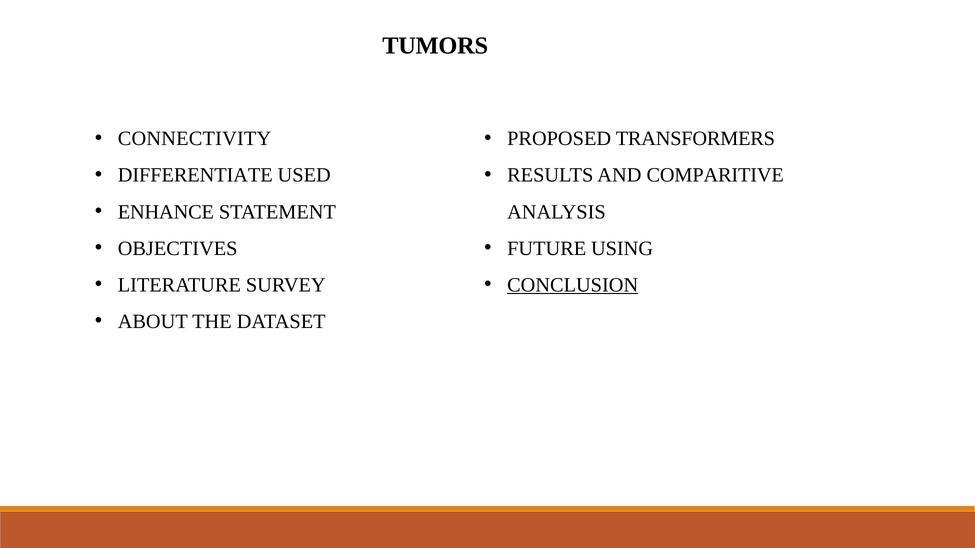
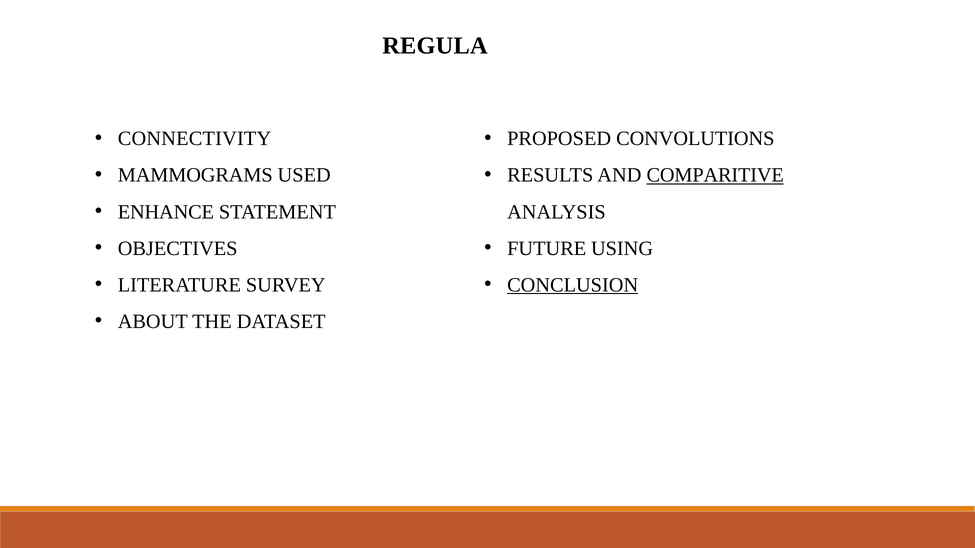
TUMORS: TUMORS -> REGULA (435, 46)
TRANSFORMERS: TRANSFORMERS -> CONVOLUTIONS (695, 139)
DIFFERENTIATE: DIFFERENTIATE -> MAMMOGRAMS (195, 175)
COMPARITIVE underline: none -> present (715, 175)
